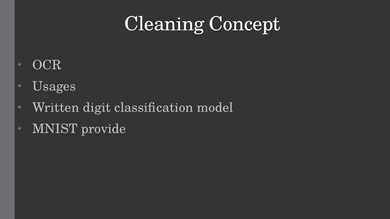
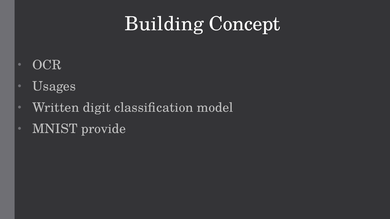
Cleaning: Cleaning -> Building (164, 24)
